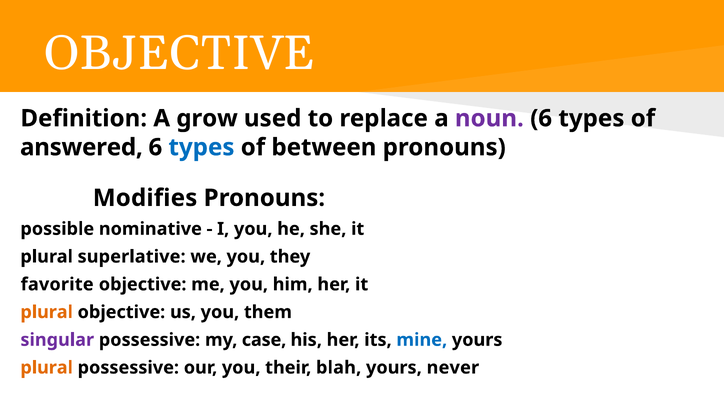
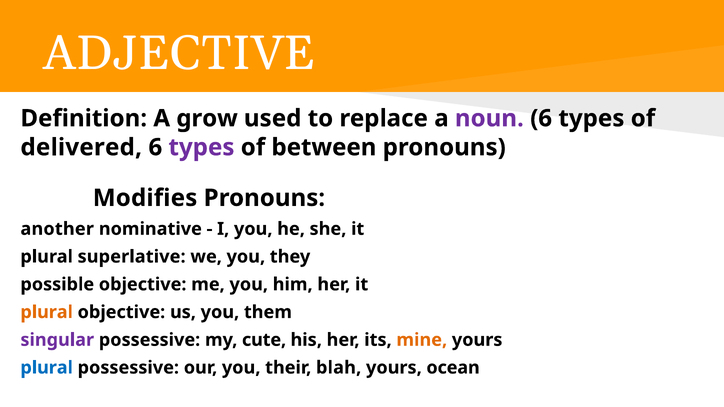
OBJECTIVE: OBJECTIVE -> ADJECTIVE (179, 54)
answered: answered -> delivered (81, 147)
types colour: blue -> purple (201, 147)
possible: possible -> another (57, 229)
favorite: favorite -> possible (57, 285)
case: case -> cute (264, 340)
mine colour: blue -> orange (422, 340)
plural colour: orange -> blue (47, 368)
never: never -> ocean (453, 368)
